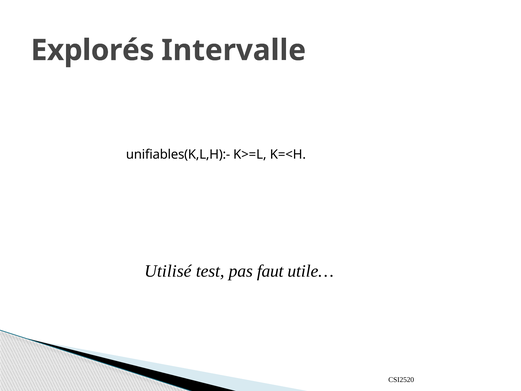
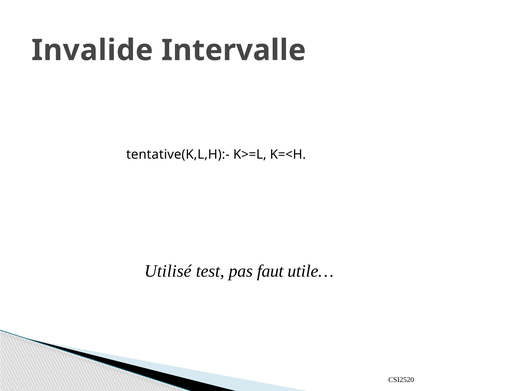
Explorés: Explorés -> Invalide (92, 50)
unifiables(K,L,H):-: unifiables(K,L,H):- -> tentative(K,L,H):- (178, 155)
